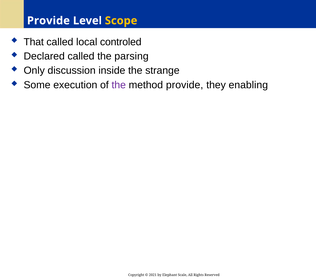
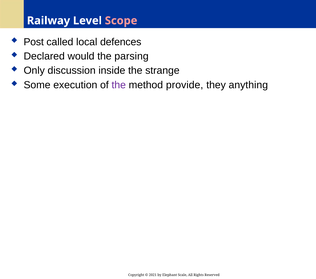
Provide: Provide -> Railway (48, 21)
Scope colour: yellow -> pink (121, 21)
That: That -> Post (34, 42)
controled: controled -> defences (121, 42)
Declared called: called -> would (81, 56)
enabling: enabling -> anything (248, 85)
